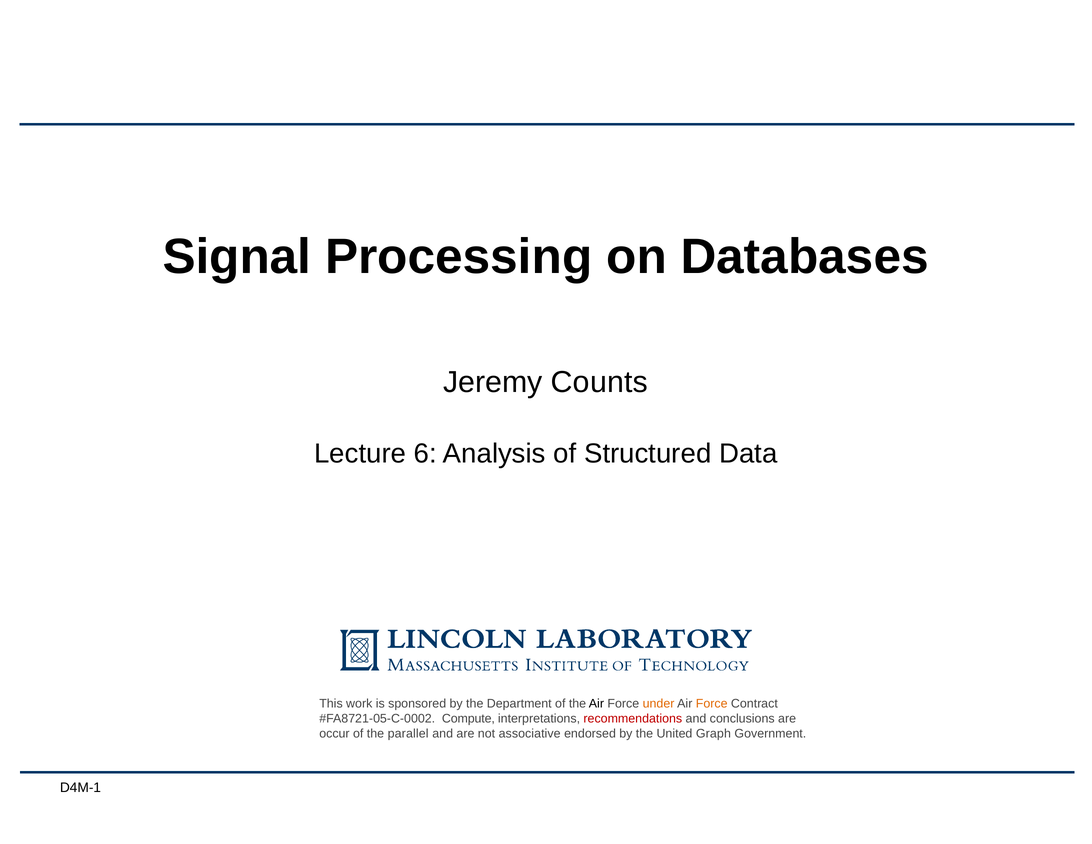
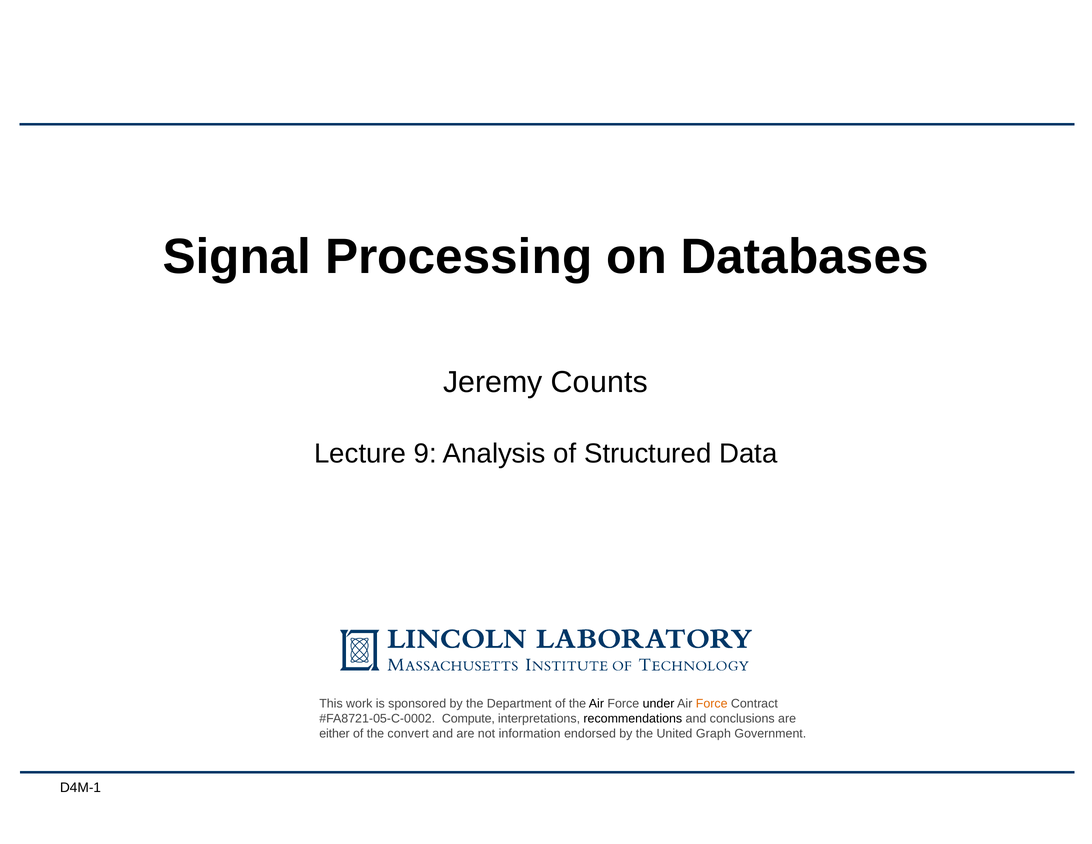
6: 6 -> 9 (425, 454)
under colour: orange -> black (659, 704)
recommendations colour: red -> black (633, 719)
occur: occur -> either (335, 733)
parallel: parallel -> convert (408, 733)
associative: associative -> information (530, 733)
